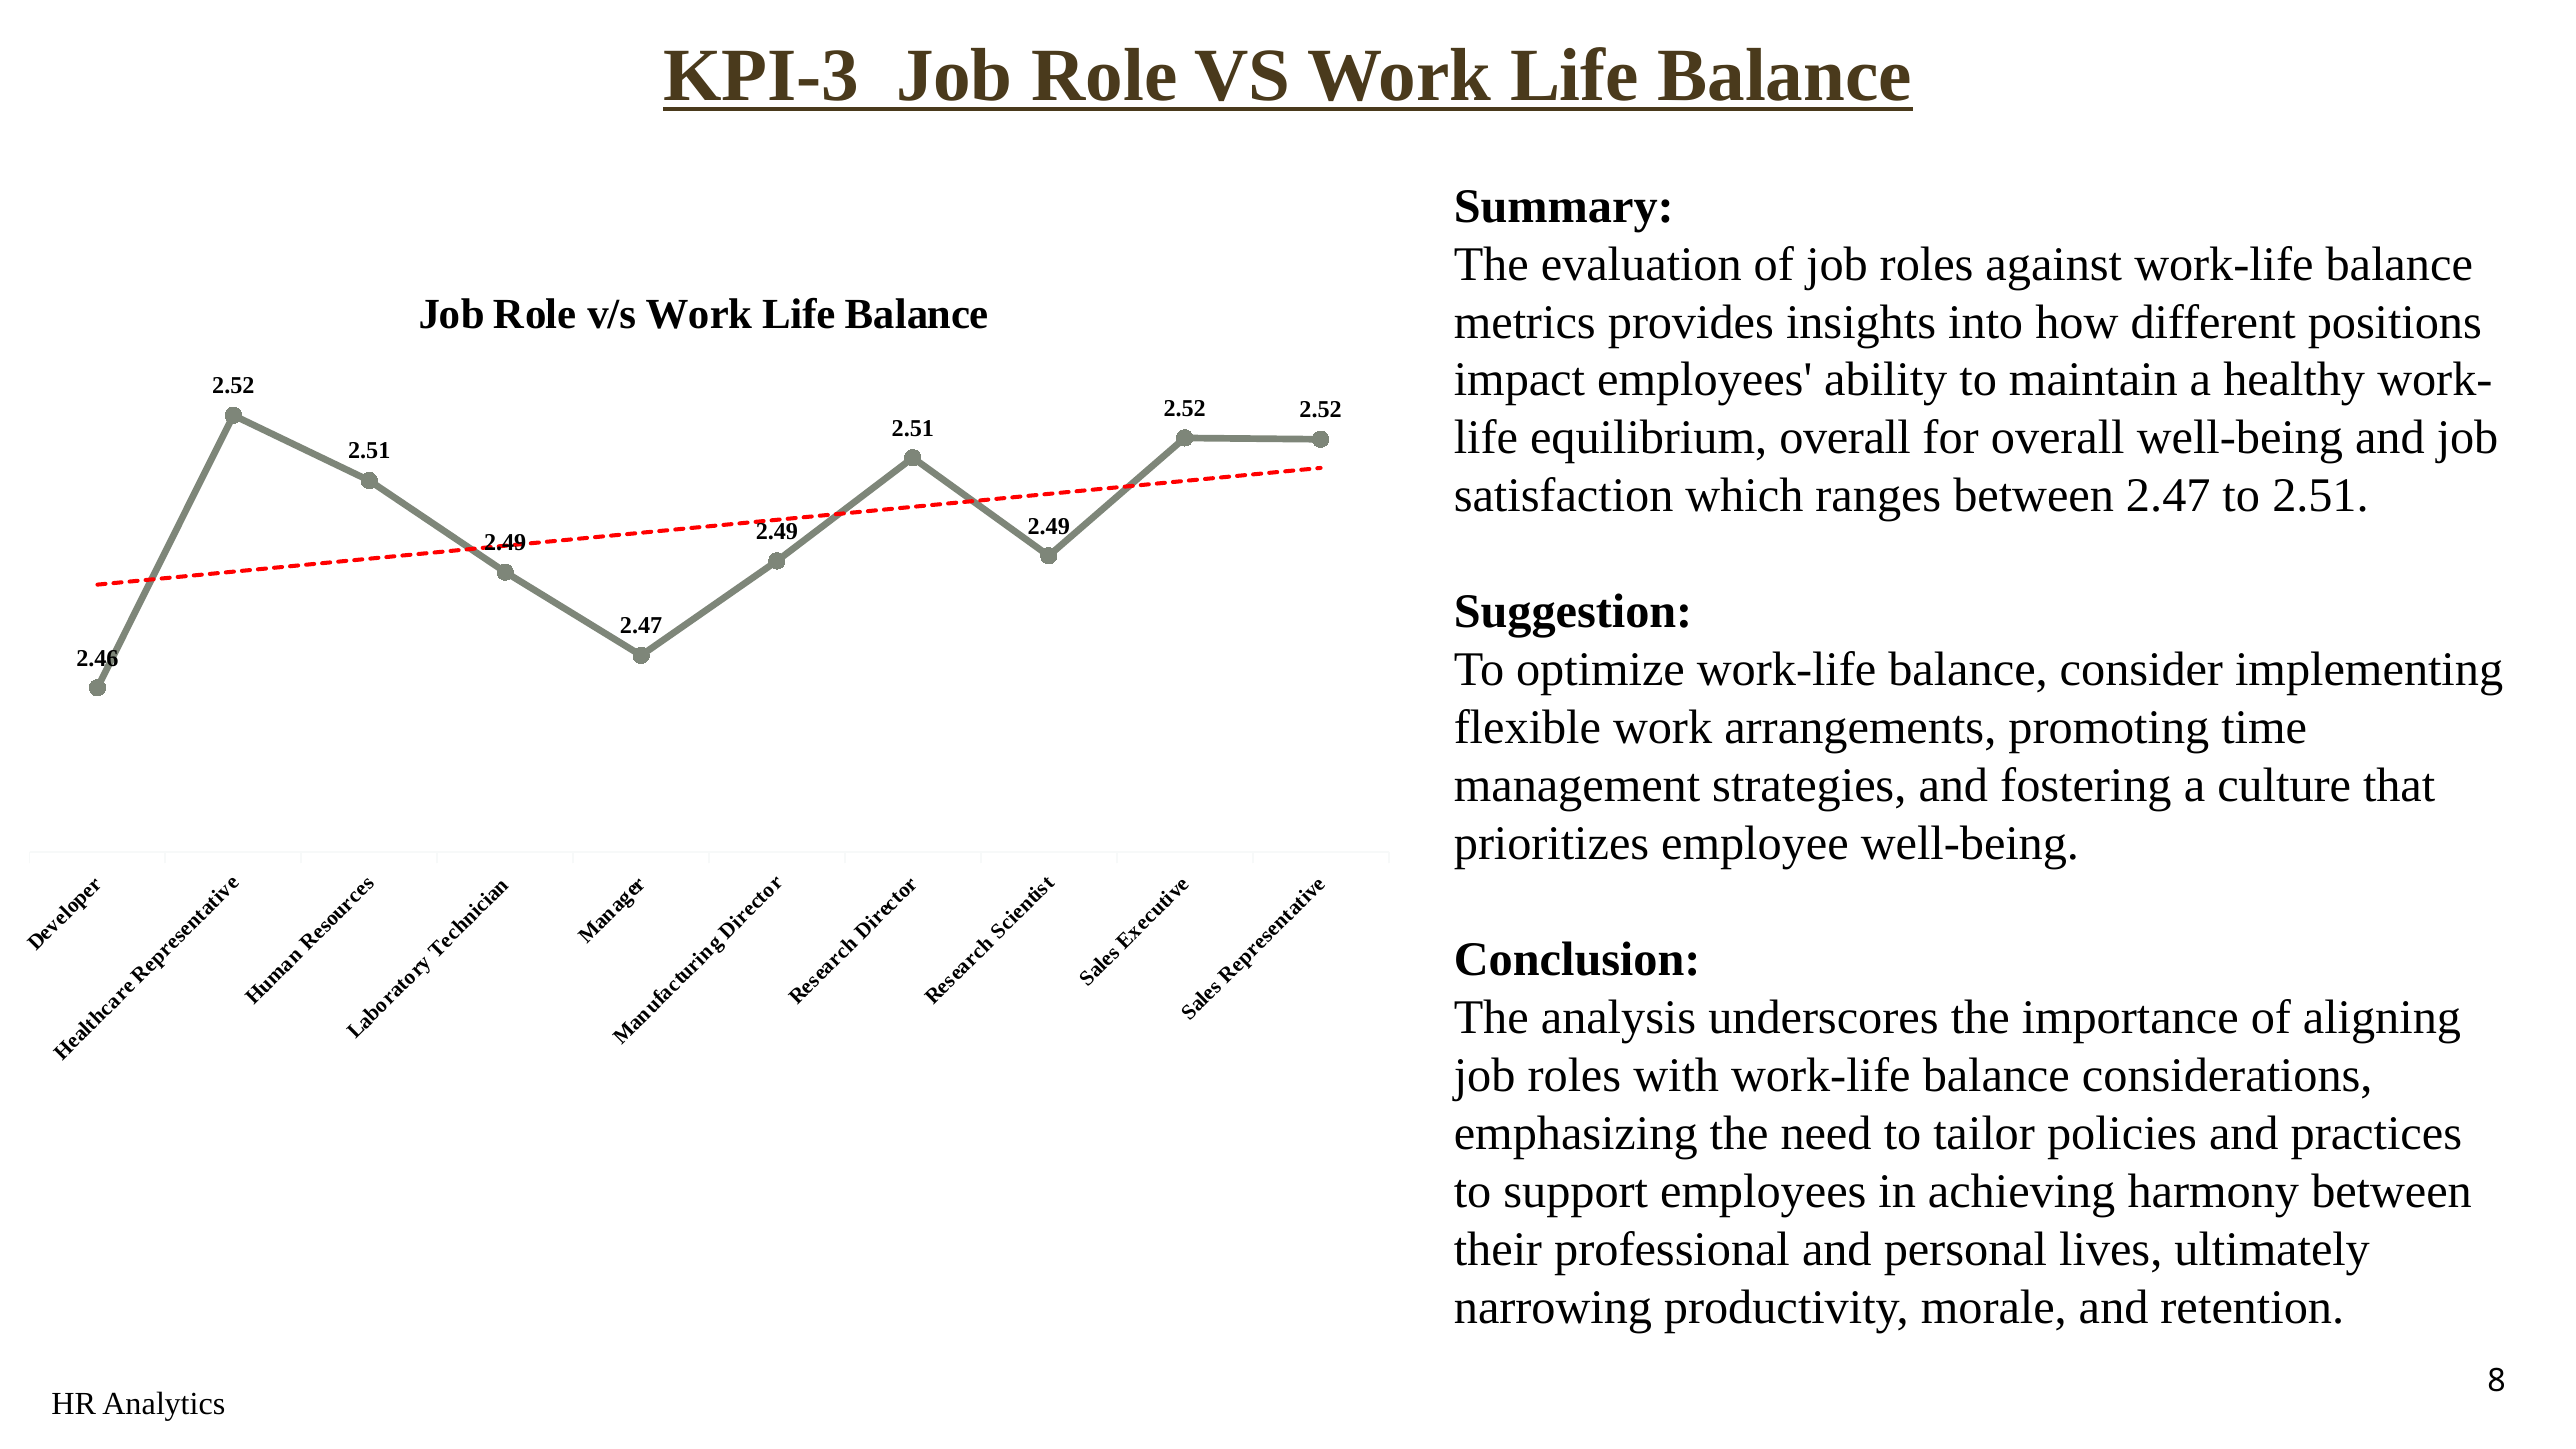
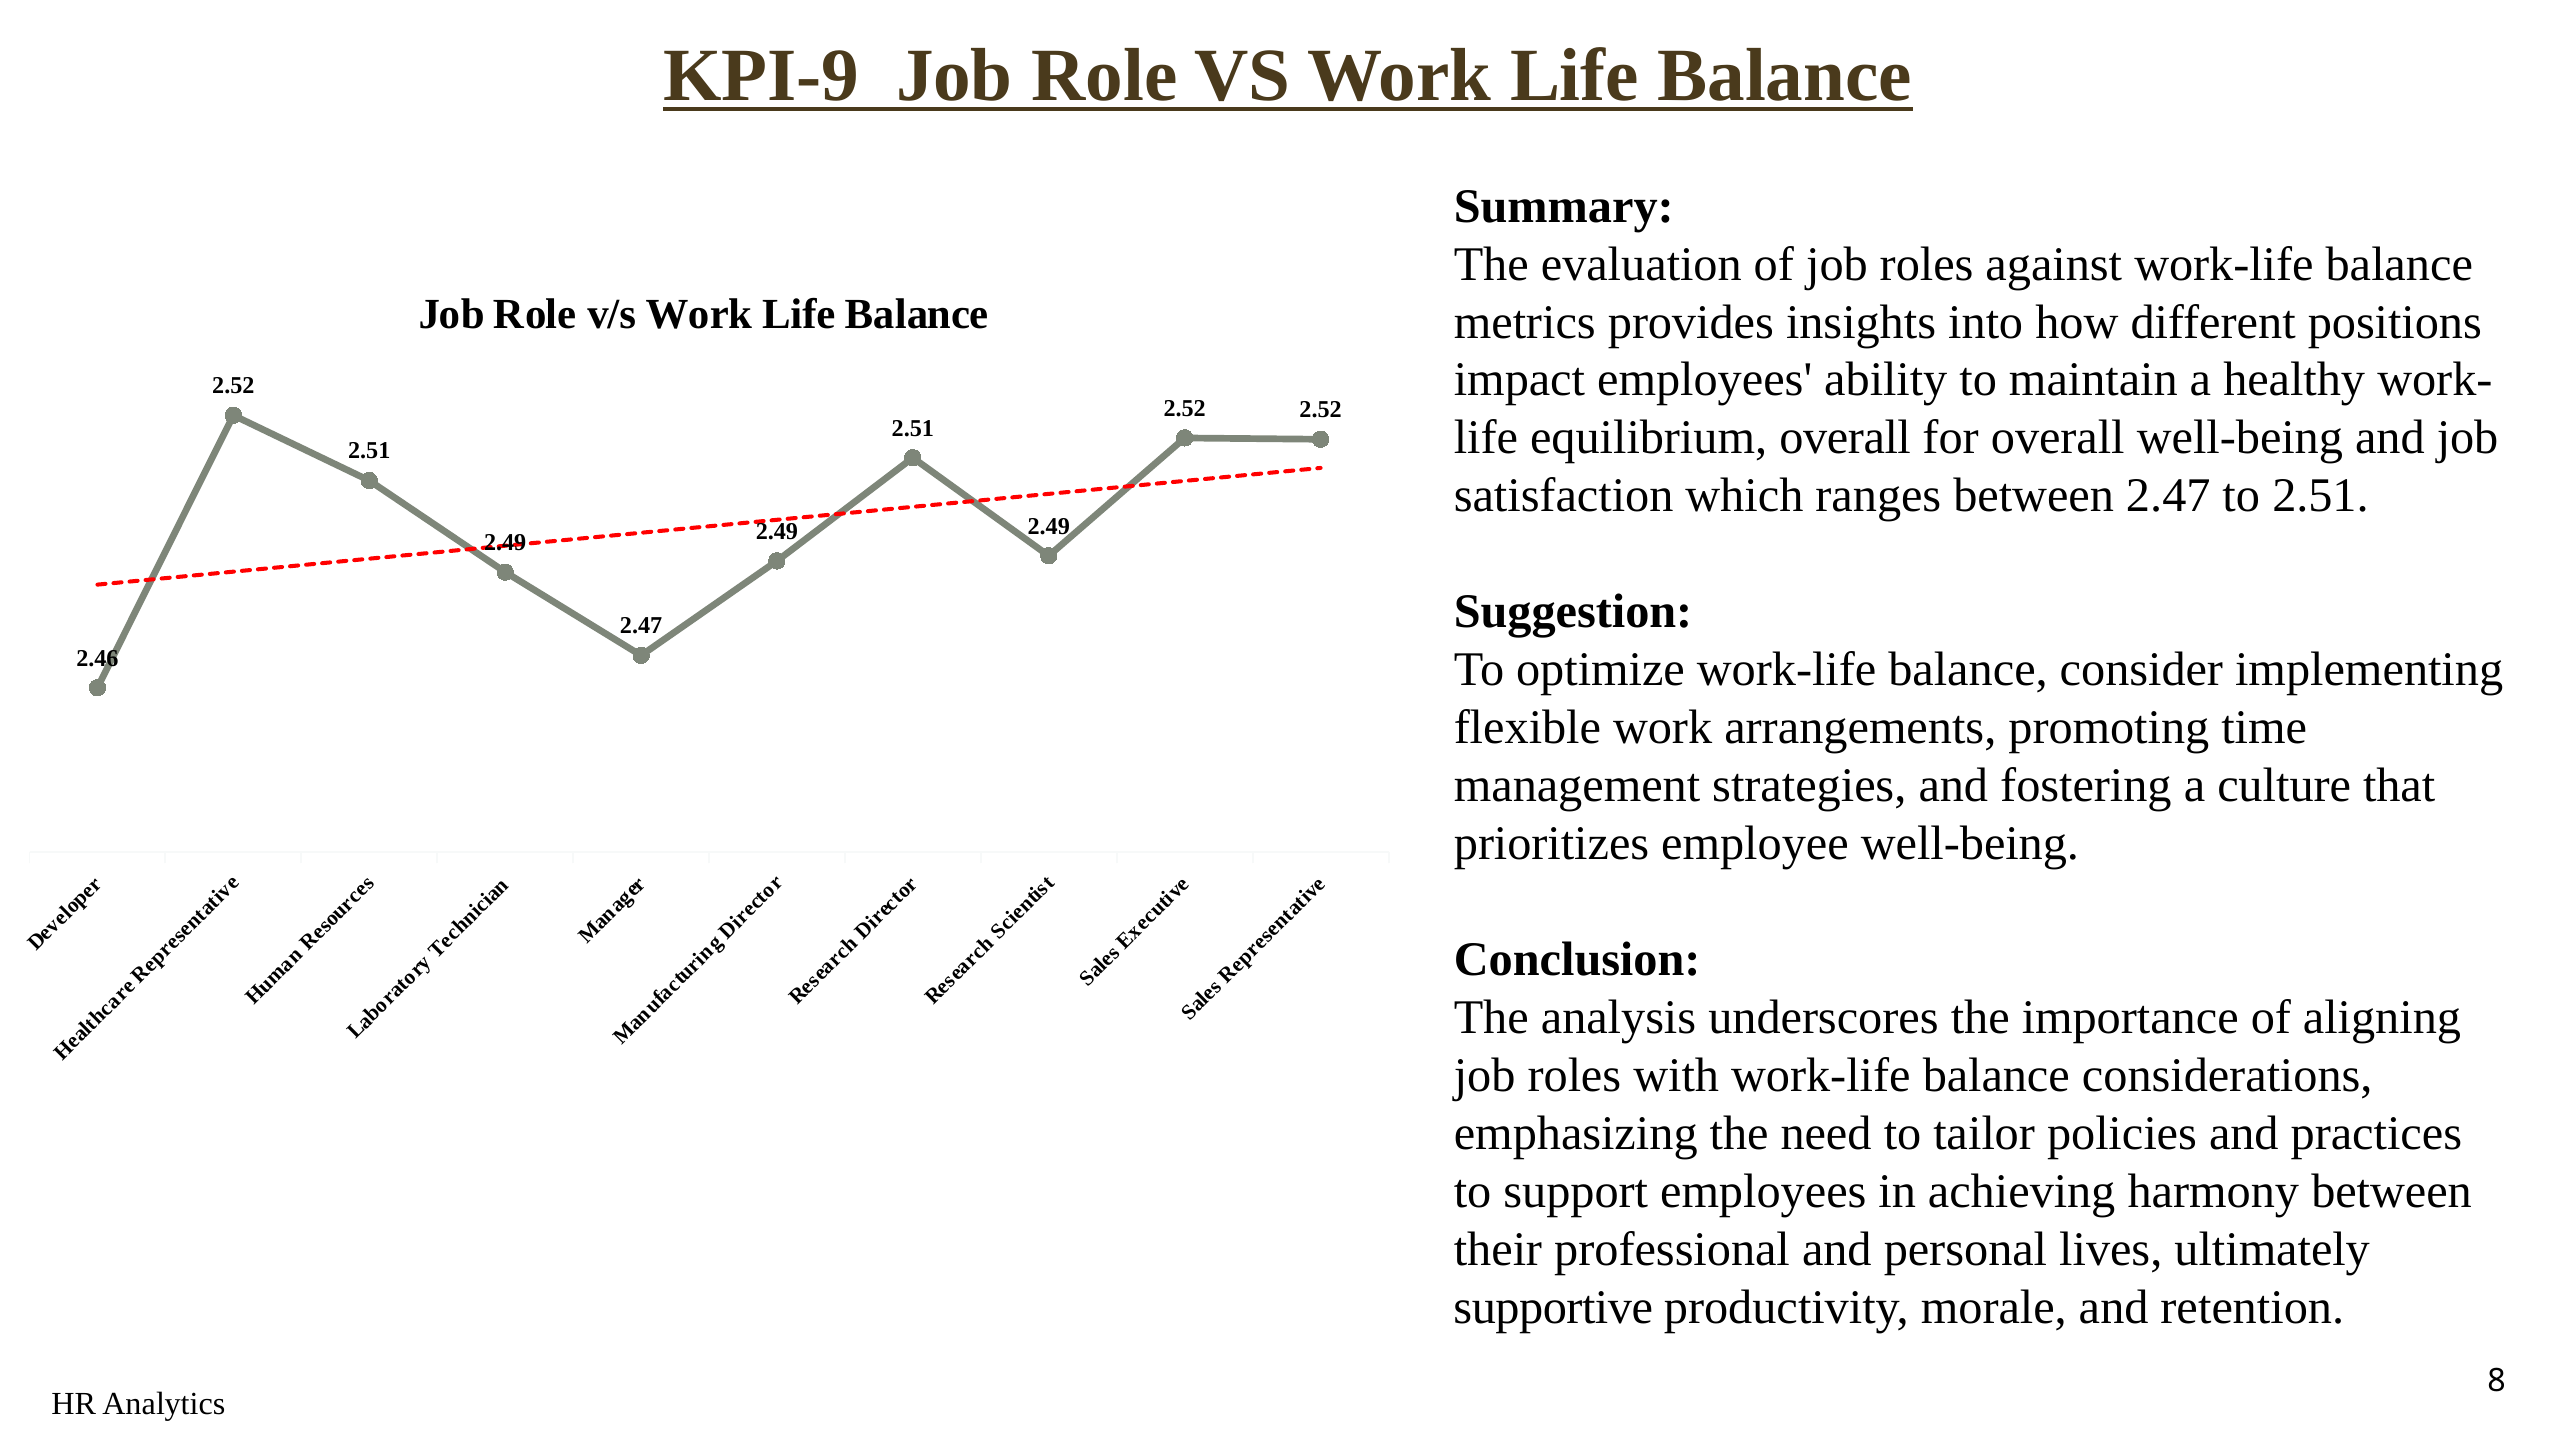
KPI-3: KPI-3 -> KPI-9 (761, 76)
narrowing: narrowing -> supportive (1553, 1307)
